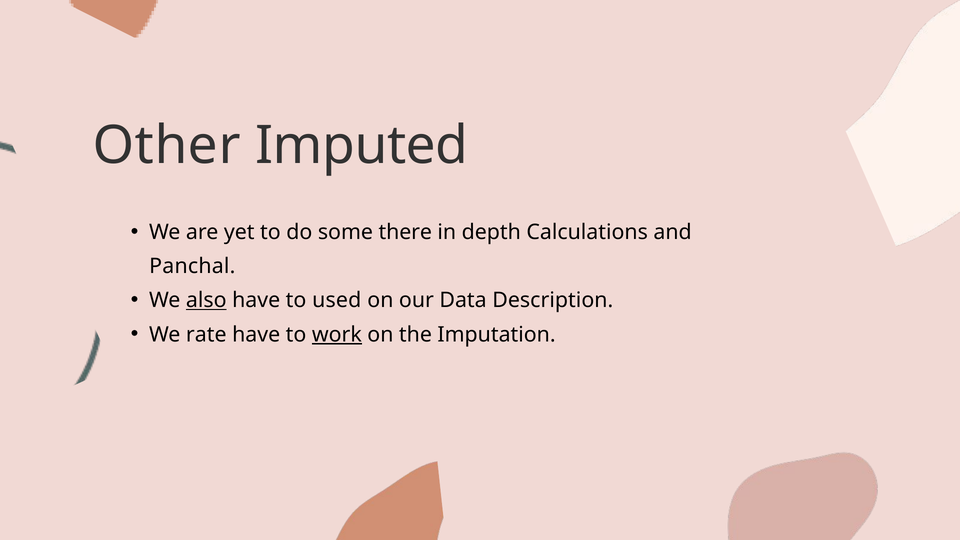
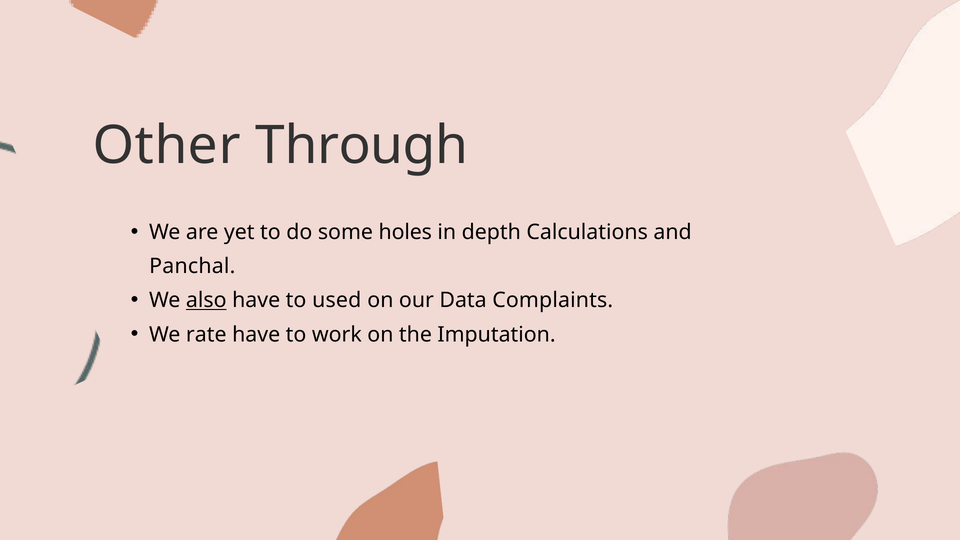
Imputed: Imputed -> Through (362, 146)
there: there -> holes (405, 232)
Description: Description -> Complaints (553, 300)
work underline: present -> none (337, 334)
